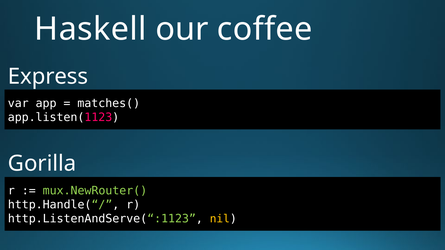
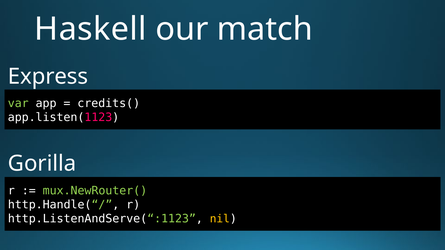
coffee: coffee -> match (265, 29)
var colour: white -> light green (18, 103)
matches(: matches( -> credits( (109, 103)
